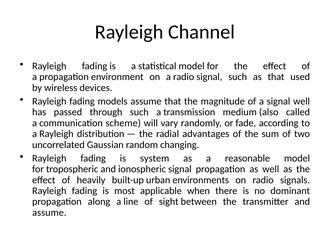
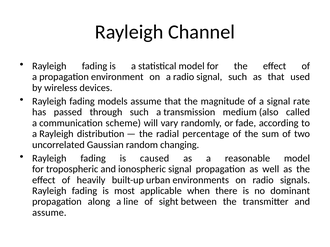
signal well: well -> rate (302, 101)
advantages: advantages -> percentage (206, 134)
system: system -> caused (155, 159)
